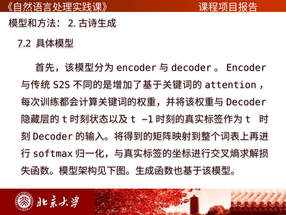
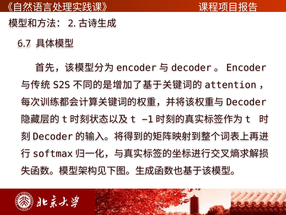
7.2: 7.2 -> 6.7 (24, 44)
